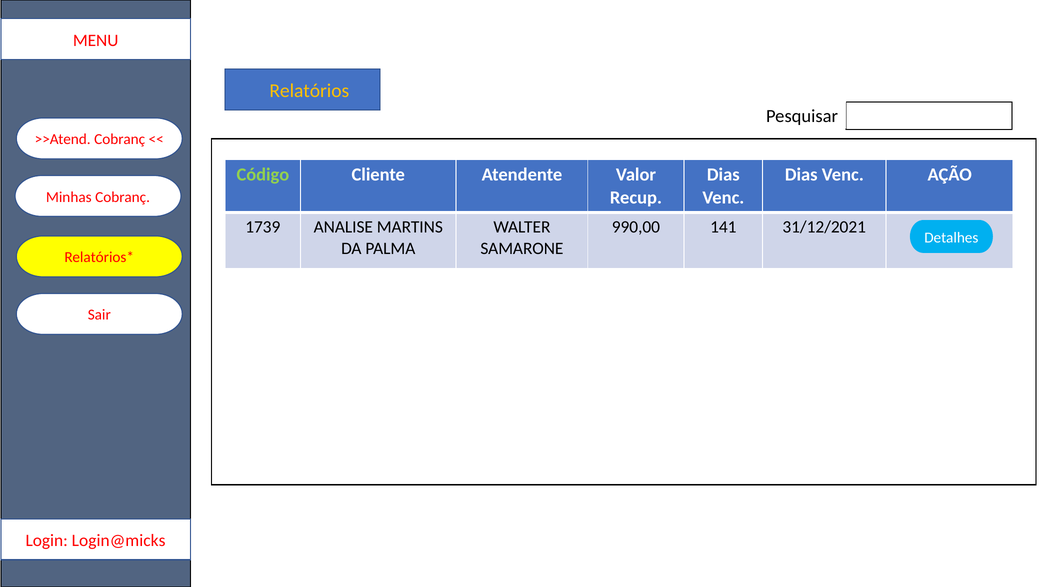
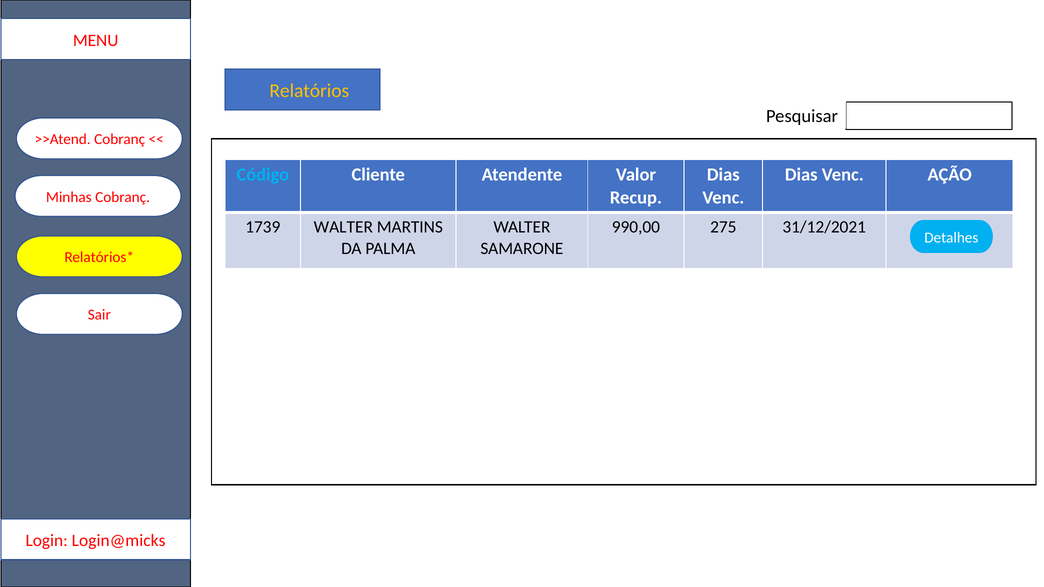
Código colour: light green -> light blue (263, 175)
1739 ANALISE: ANALISE -> WALTER (343, 227)
141: 141 -> 275 (723, 227)
